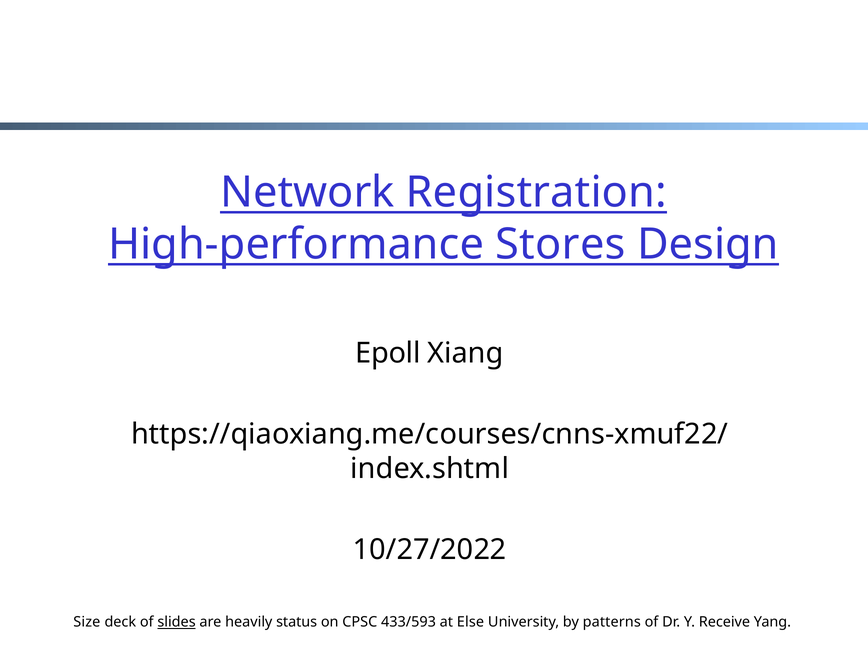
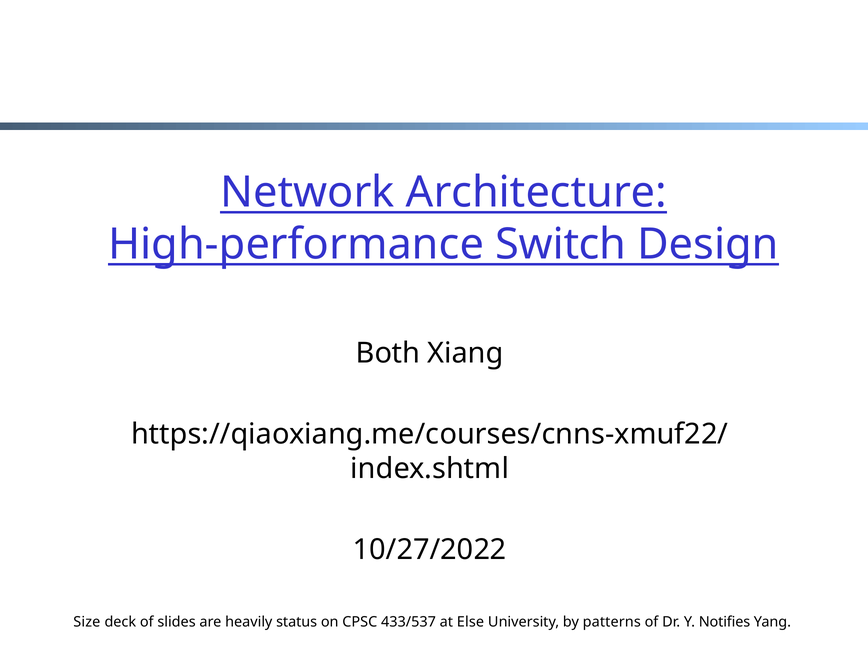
Registration: Registration -> Architecture (536, 192)
Stores: Stores -> Switch (561, 245)
Epoll: Epoll -> Both (388, 353)
slides underline: present -> none (177, 622)
433/593: 433/593 -> 433/537 (408, 622)
Receive: Receive -> Notifies (724, 622)
